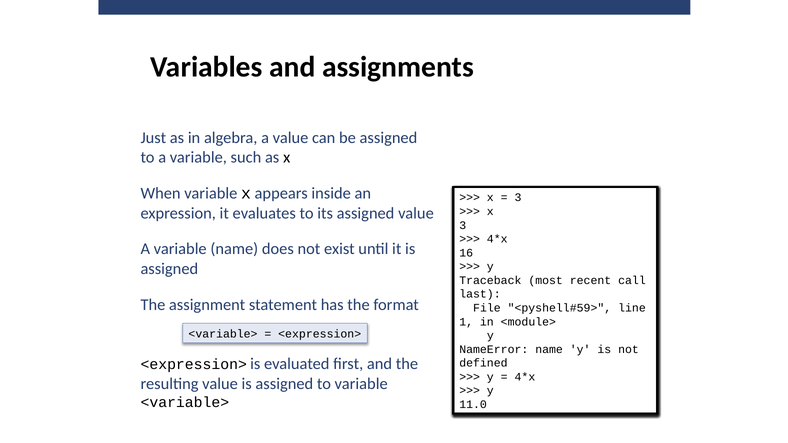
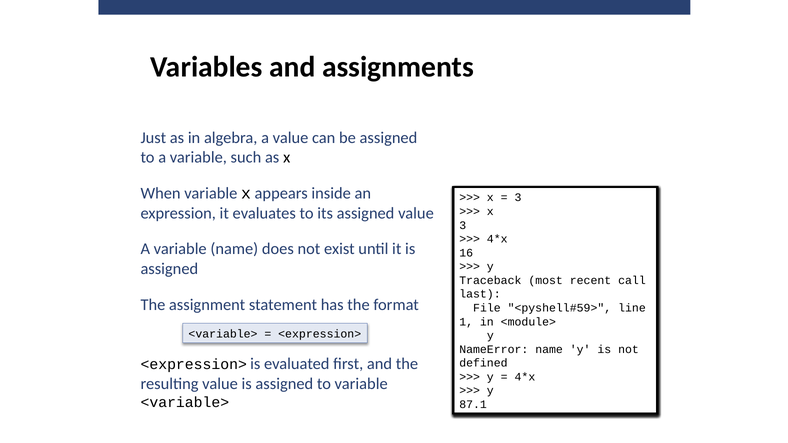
11.0: 11.0 -> 87.1 (473, 405)
